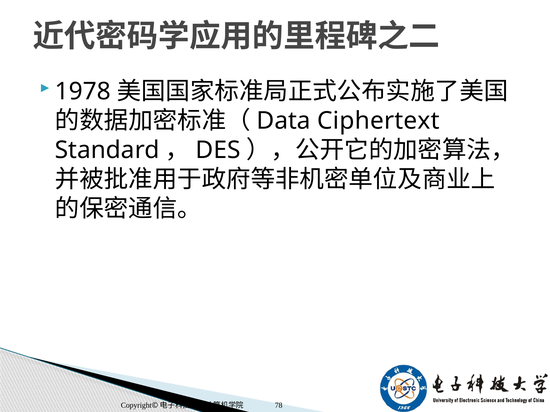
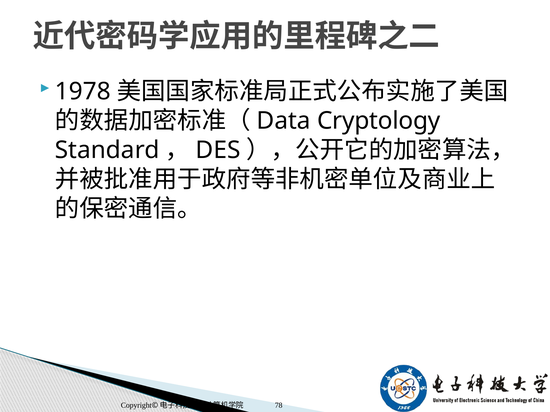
Ciphertext: Ciphertext -> Cryptology (379, 121)
